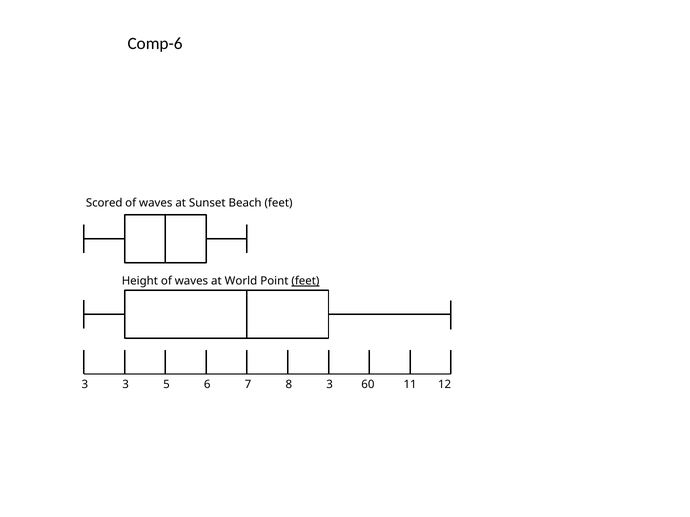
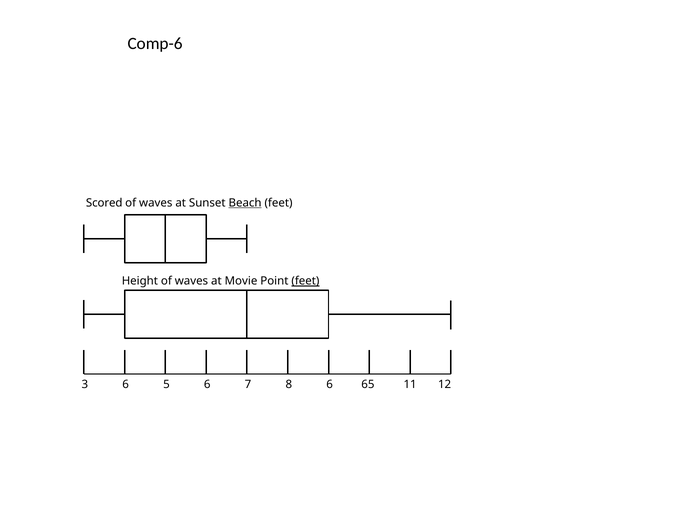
Beach underline: none -> present (245, 203)
World: World -> Movie (241, 281)
3 3: 3 -> 6 (126, 385)
8 3: 3 -> 6 (330, 385)
60: 60 -> 65 (368, 385)
